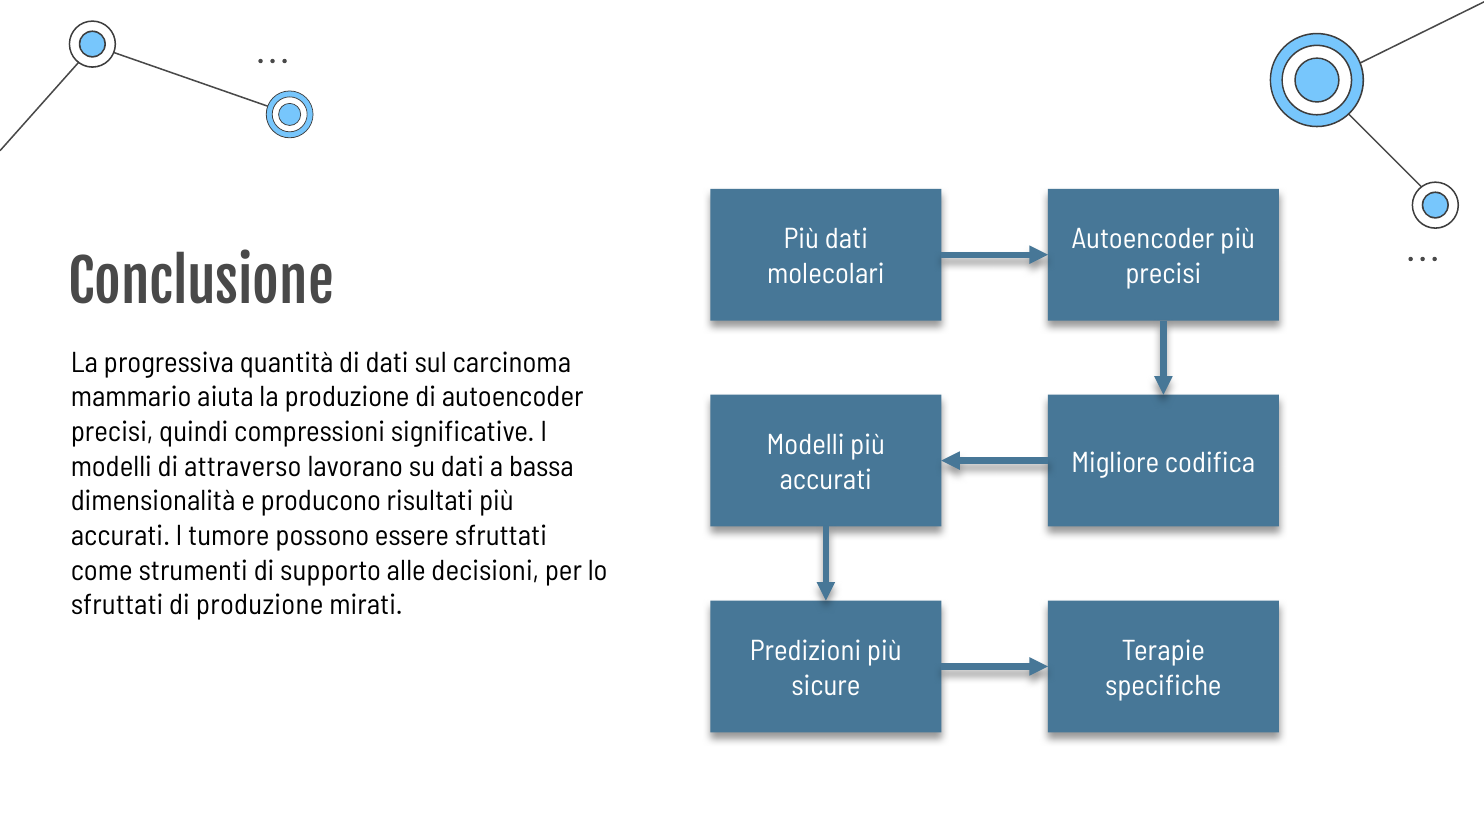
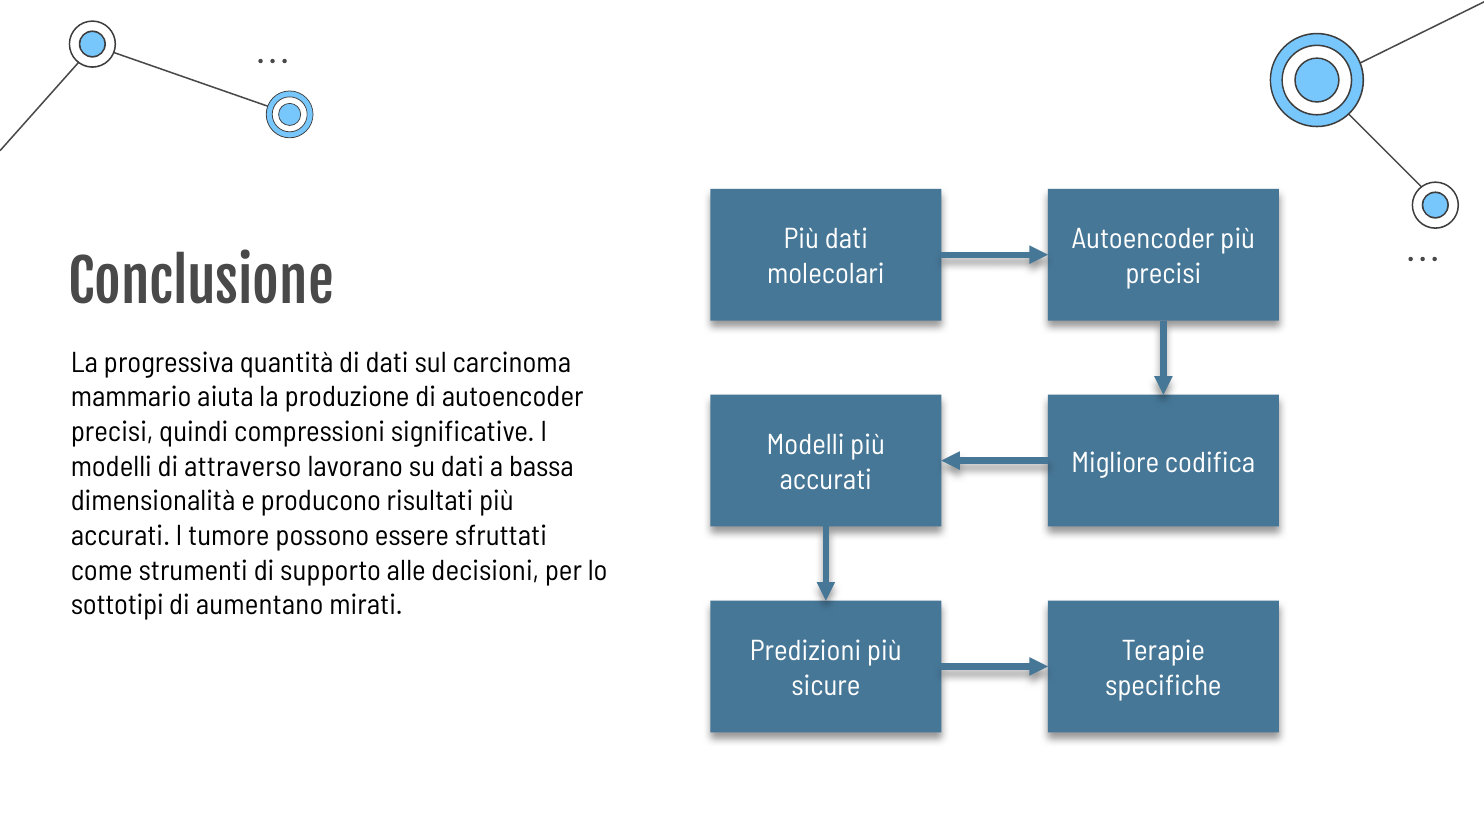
sfruttati: sfruttati -> sottotipi (117, 605)
di produzione: produzione -> aumentano (260, 605)
